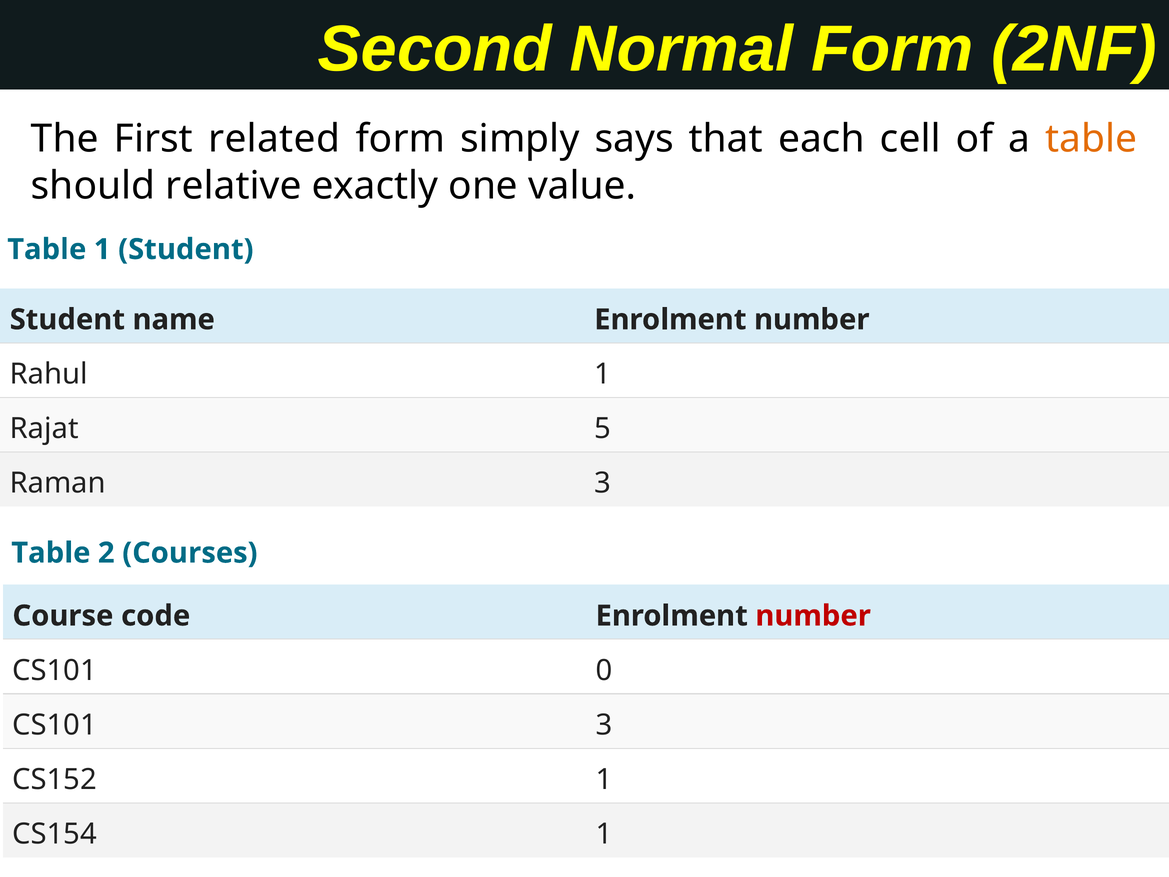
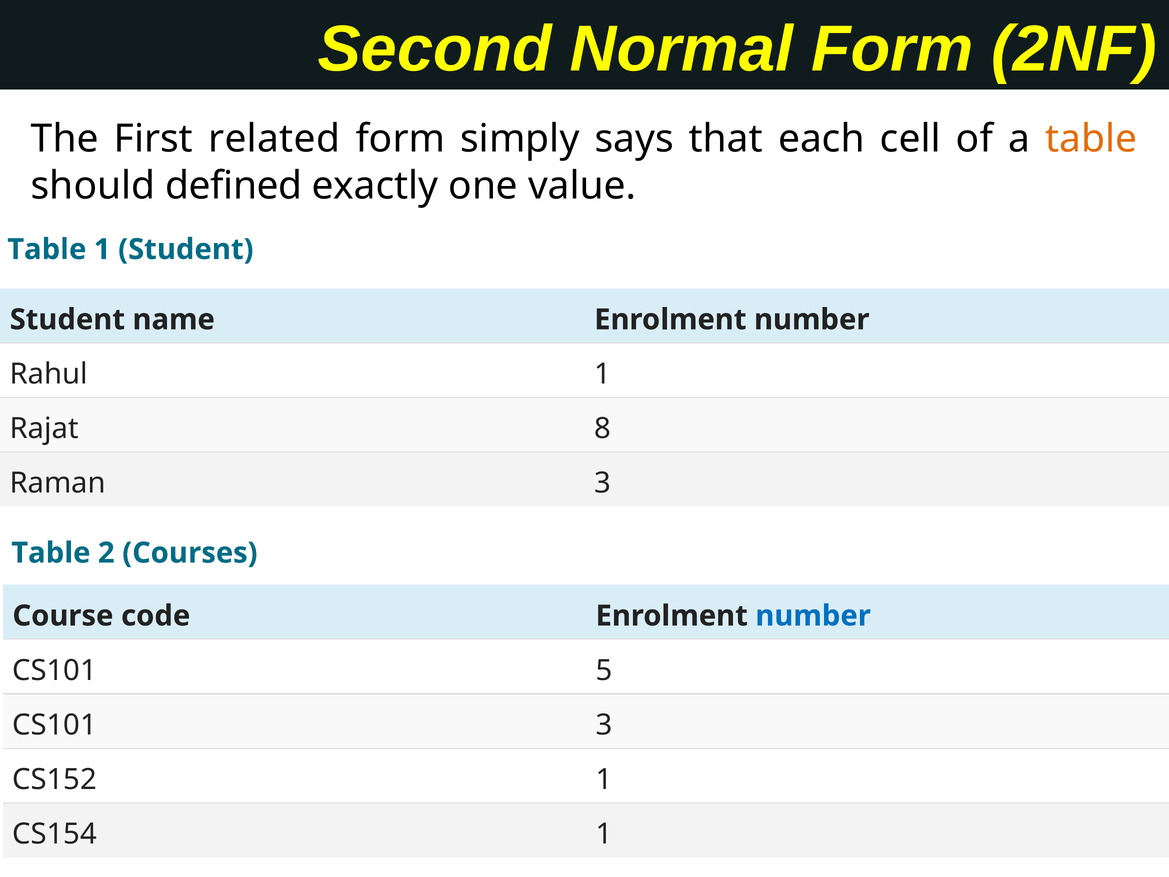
relative: relative -> defined (234, 186)
5: 5 -> 8 (603, 429)
number colour: red -> blue (813, 616)
0: 0 -> 5 (604, 670)
